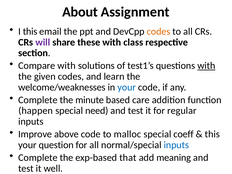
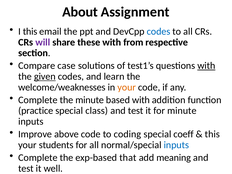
codes colour: orange -> blue (159, 31)
class: class -> from (133, 42)
Compare with: with -> case (67, 66)
given underline: none -> present (45, 76)
your colour: blue -> orange (127, 87)
based care: care -> with (141, 100)
happen: happen -> practice (36, 111)
need: need -> class (97, 111)
for regular: regular -> minute (182, 111)
malloc: malloc -> coding (127, 134)
question: question -> students (56, 145)
